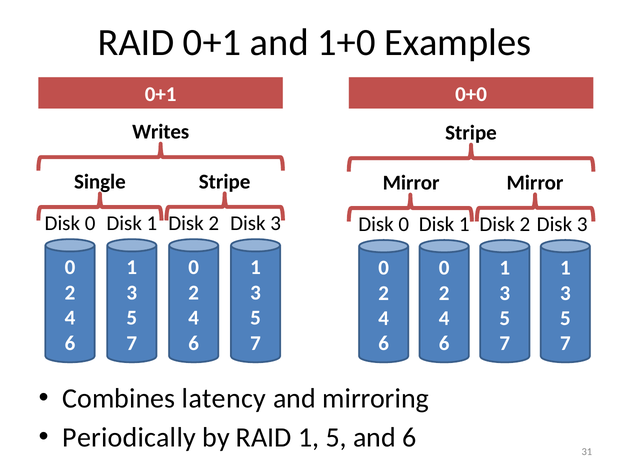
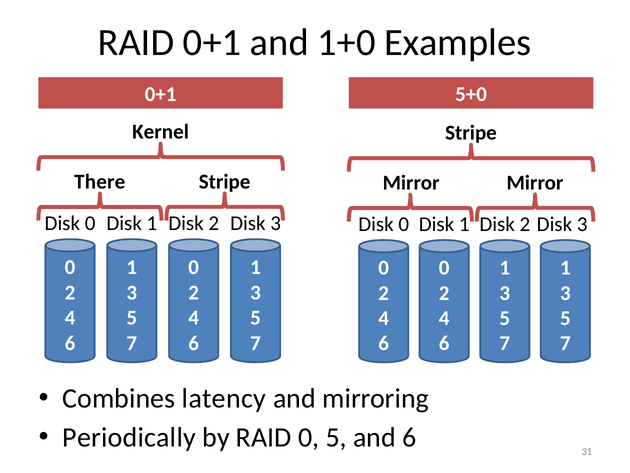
0+0: 0+0 -> 5+0 (471, 94)
Writes: Writes -> Kernel (161, 131)
Single: Single -> There (100, 182)
RAID 1: 1 -> 0 (309, 437)
